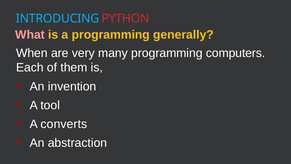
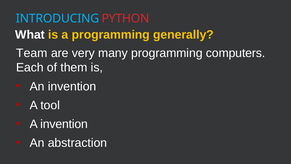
What colour: pink -> white (30, 35)
When: When -> Team (32, 53)
A converts: converts -> invention (64, 124)
